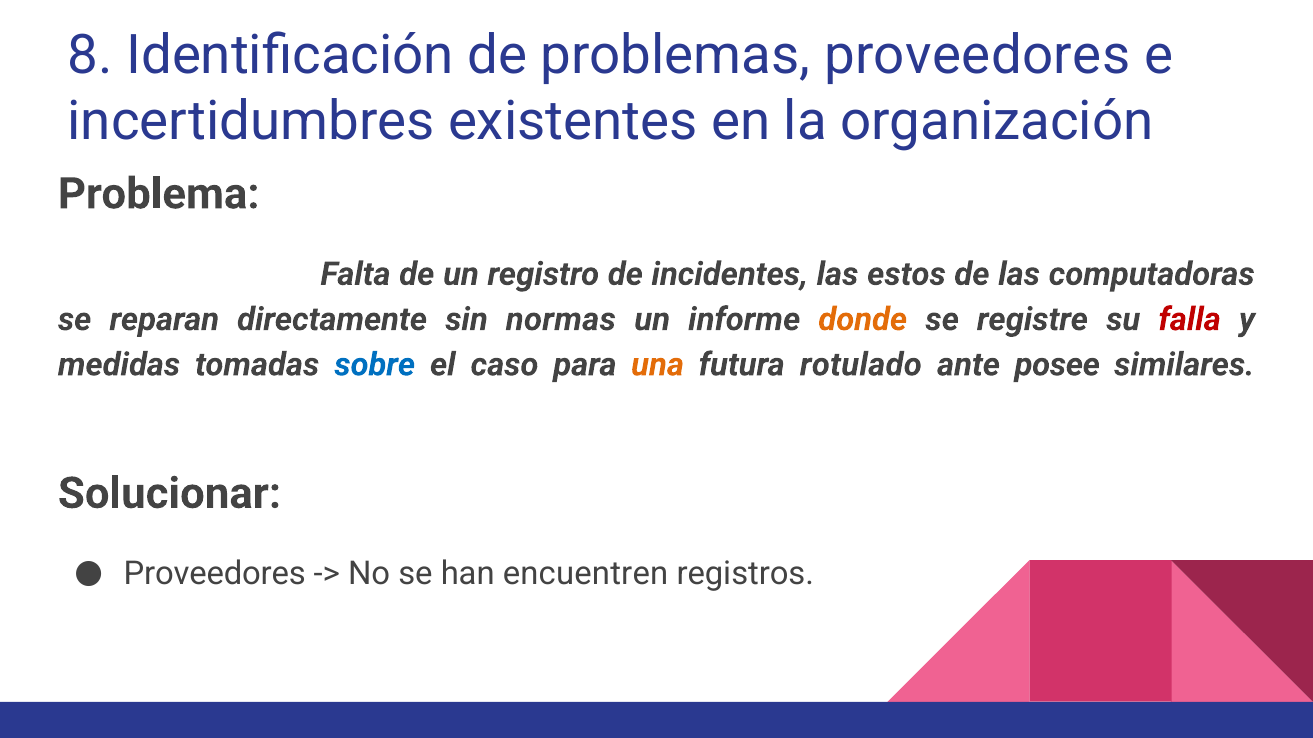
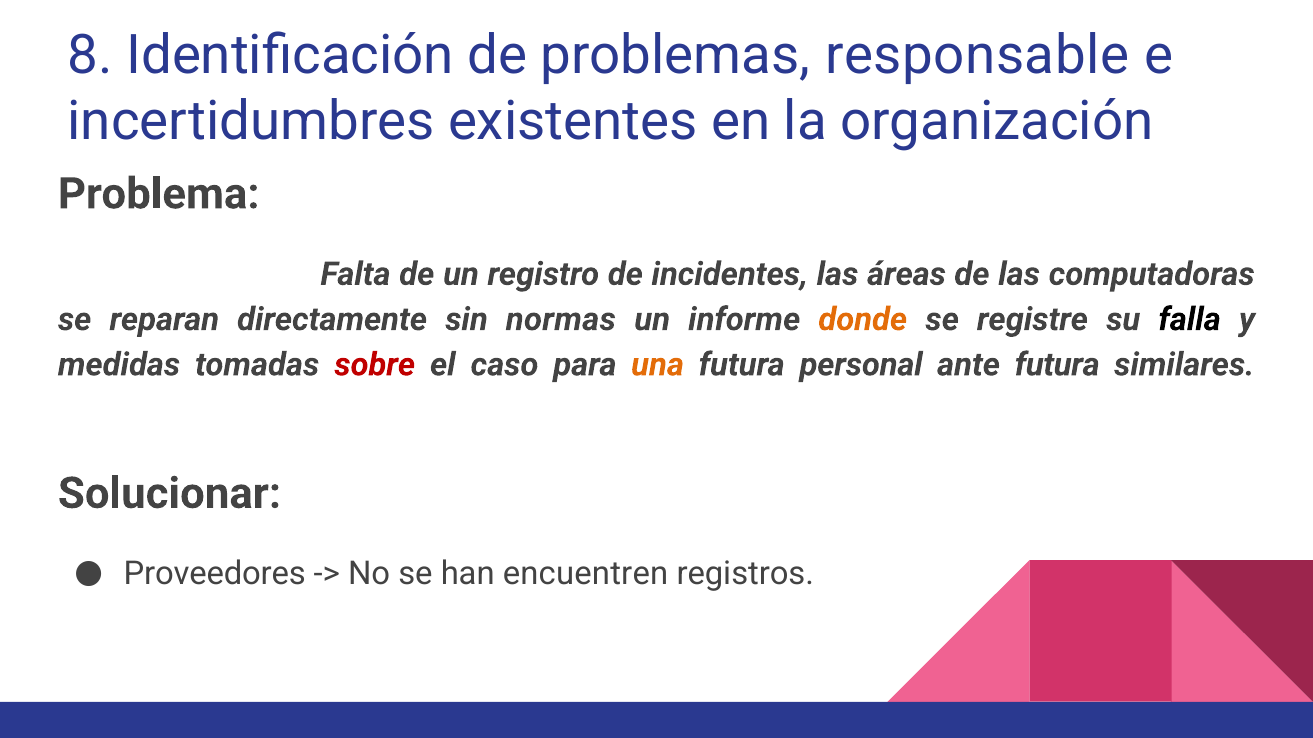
problemas proveedores: proveedores -> responsable (977, 56)
estos: estos -> áreas (907, 274)
falla colour: red -> black (1190, 320)
sobre colour: blue -> red (375, 365)
rotulado: rotulado -> personal (861, 365)
ante posee: posee -> futura (1057, 365)
